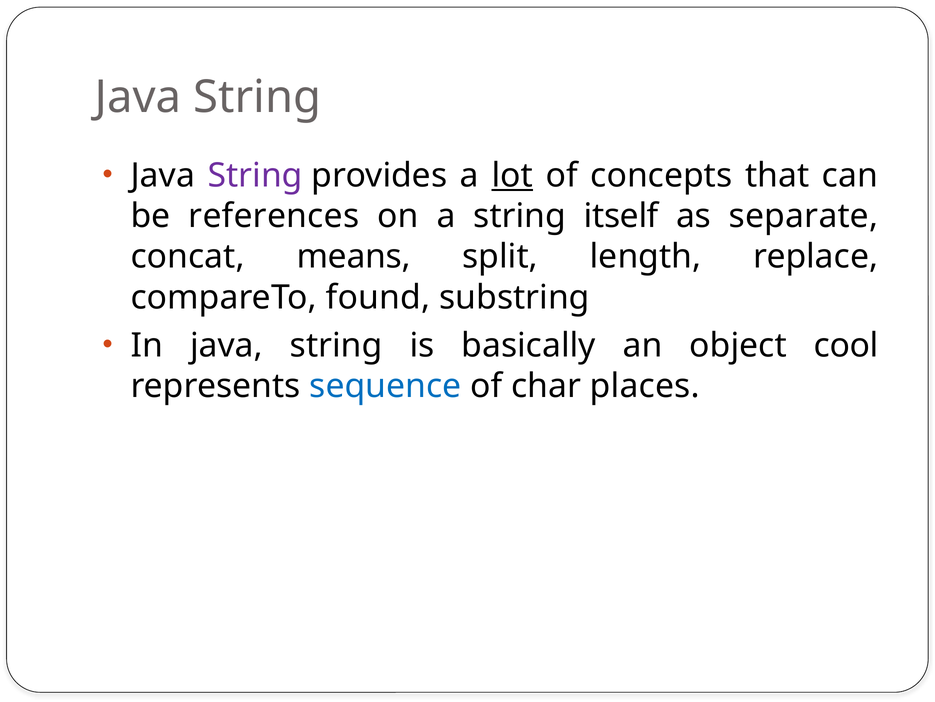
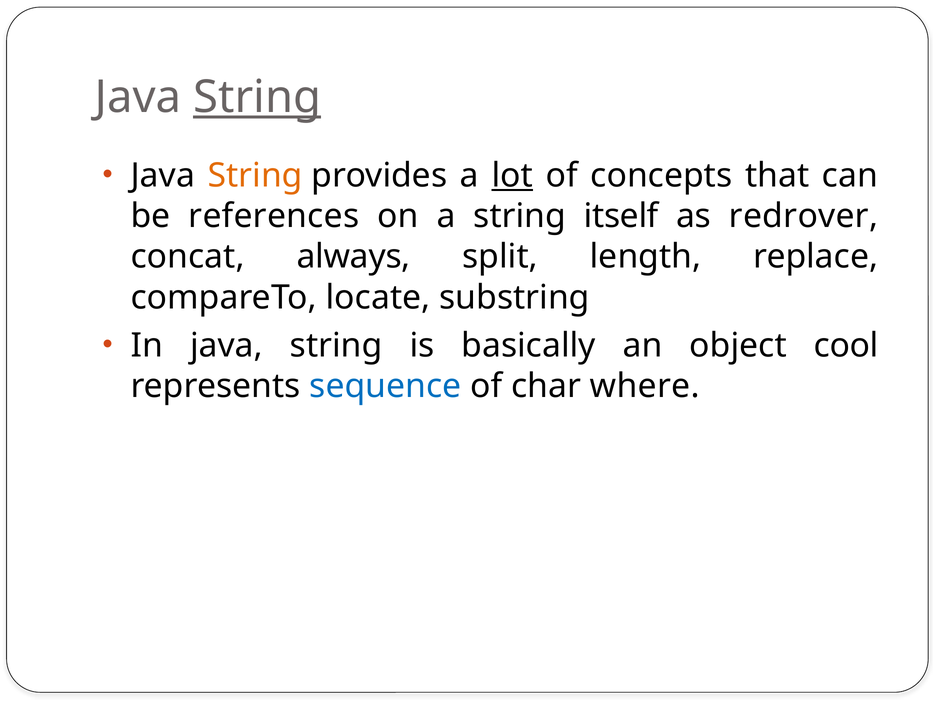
String underline: none -> present (257, 97)
String colour: purple -> orange (255, 175)
separate: separate -> redrover (804, 216)
means: means -> always (354, 257)
found: found -> locate (378, 297)
places: places -> where (645, 386)
